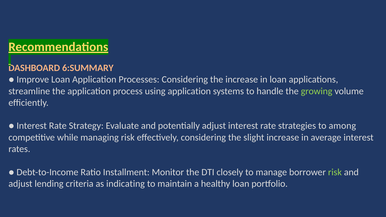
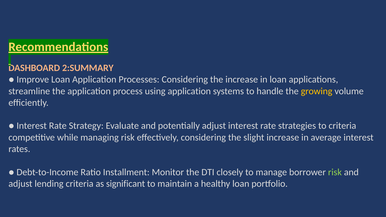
6:SUMMARY: 6:SUMMARY -> 2:SUMMARY (88, 68)
growing colour: light green -> yellow (317, 91)
to among: among -> criteria (342, 126)
indicating: indicating -> significant (126, 184)
